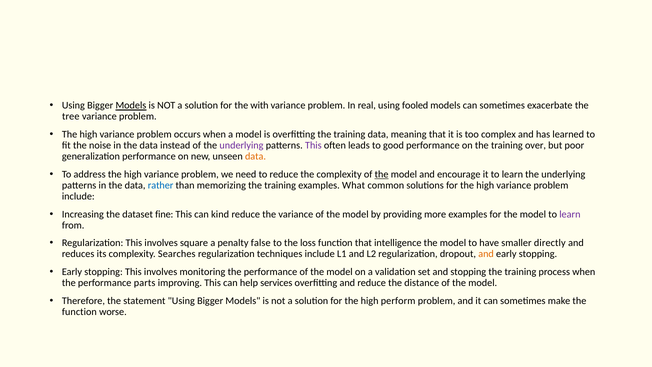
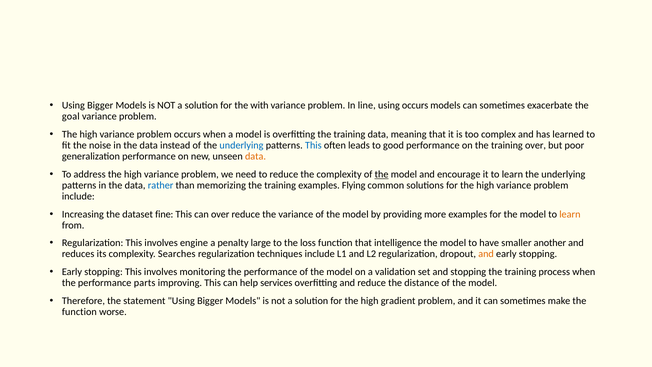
Models underline: present -> none (131, 106)
real: real -> line (367, 106)
using fooled: fooled -> occurs (415, 106)
tree: tree -> goal (71, 117)
underlying colour: purple -> blue (241, 145)
This colour: purple -> blue (313, 145)
What: What -> Flying (354, 185)
can kind: kind -> over (220, 214)
learn colour: purple -> orange (570, 214)
square: square -> engine (194, 243)
false: false -> large (261, 243)
directly: directly -> another (550, 243)
perform: perform -> gradient (398, 300)
